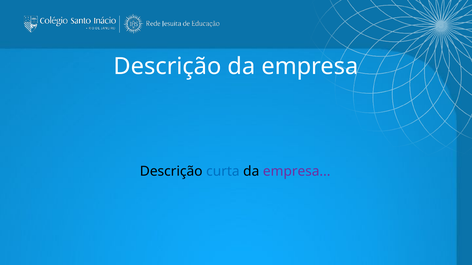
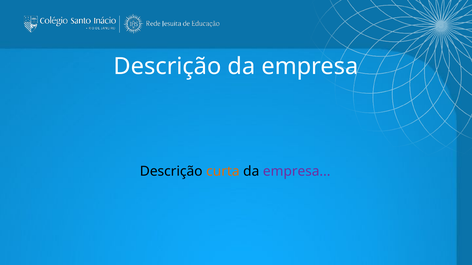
curta colour: blue -> orange (223, 172)
